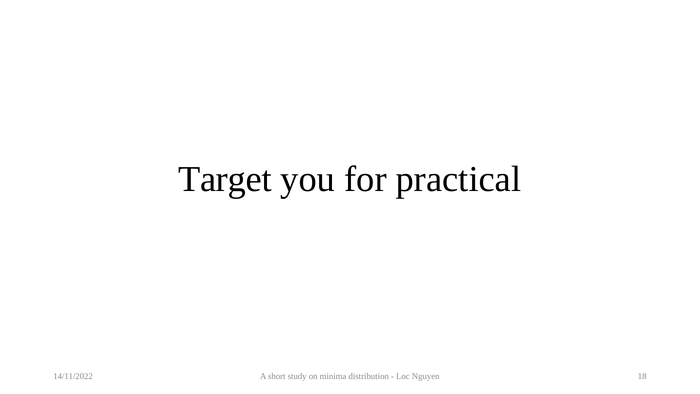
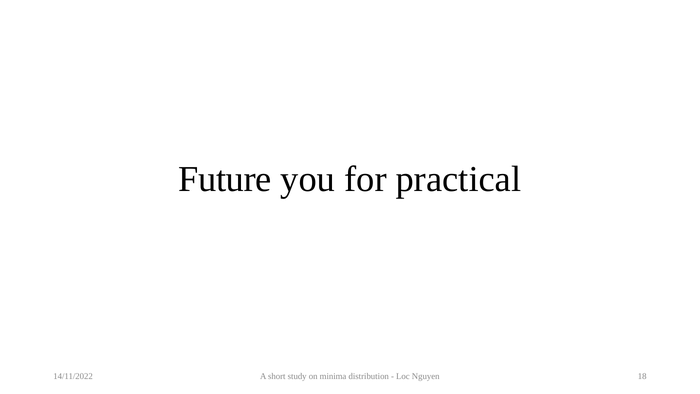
Target: Target -> Future (225, 179)
